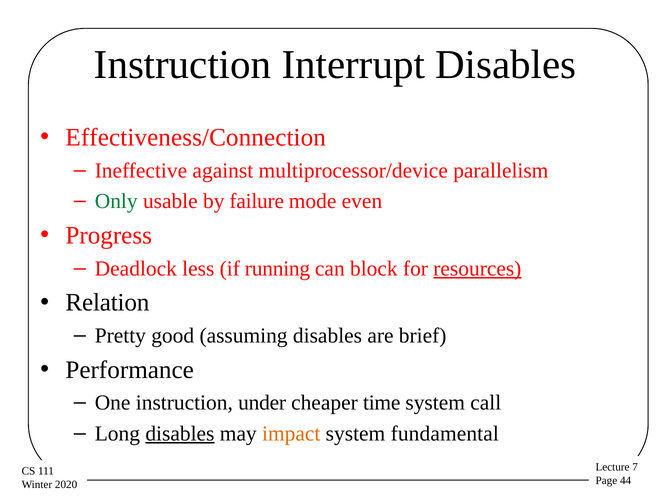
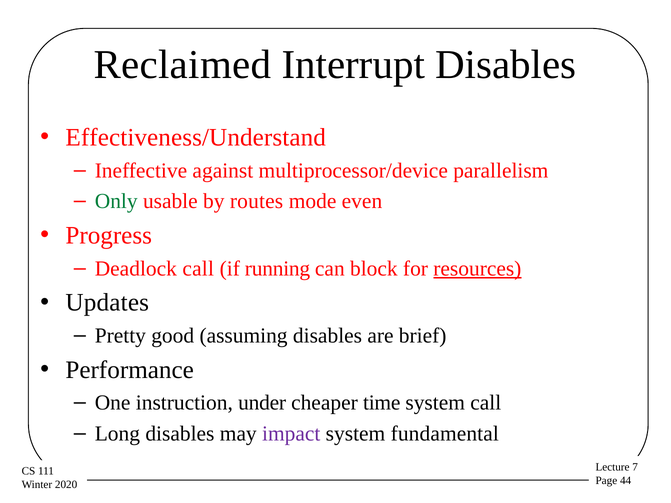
Instruction: Instruction -> Reclaimed (182, 65)
Effectiveness/Connection: Effectiveness/Connection -> Effectiveness/Understand (196, 138)
failure: failure -> routes (257, 202)
Deadlock less: less -> call (198, 269)
Relation: Relation -> Updates (107, 303)
disables underline: present -> none (180, 434)
impact colour: orange -> purple (291, 434)
